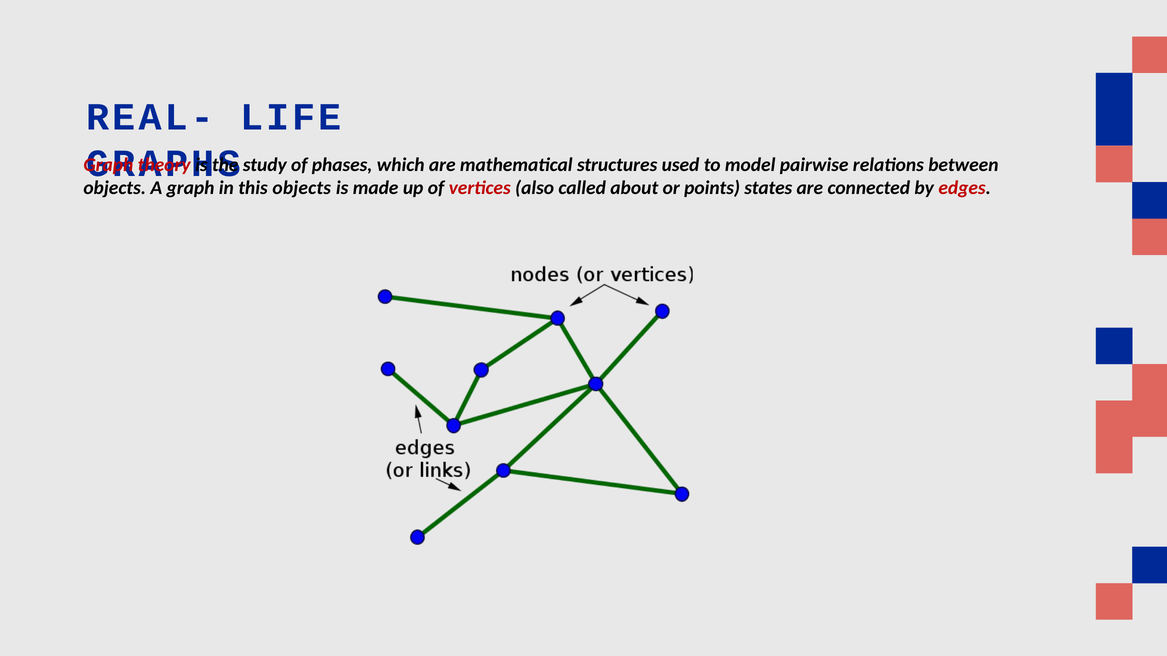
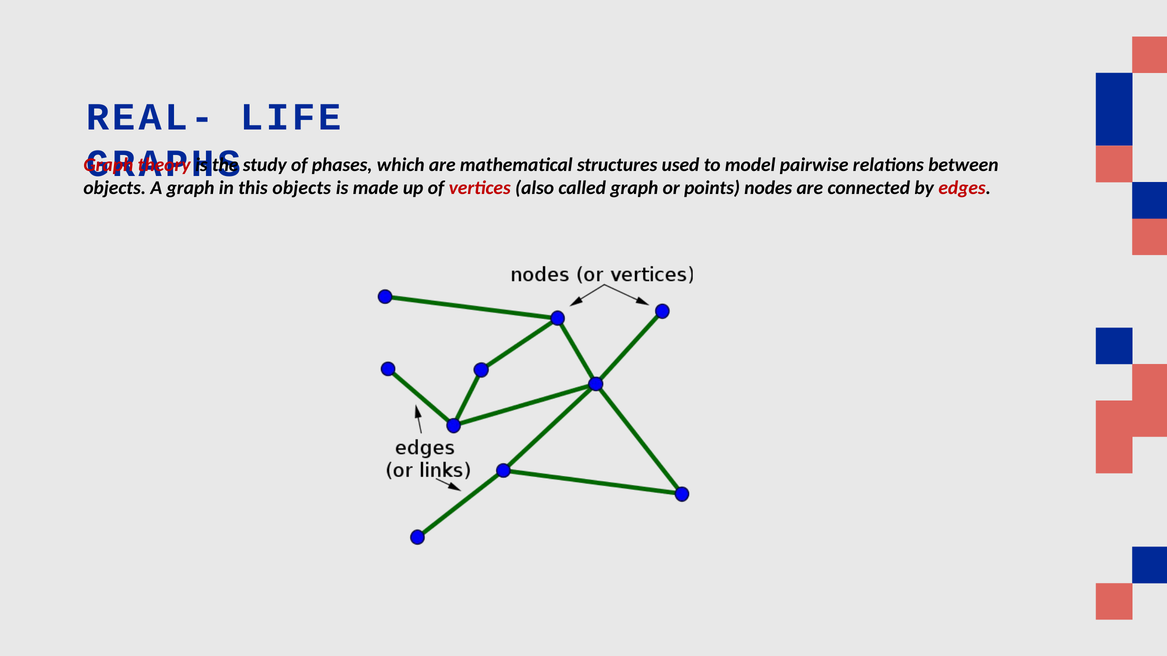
called about: about -> graph (634, 188)
states: states -> nodes (768, 188)
